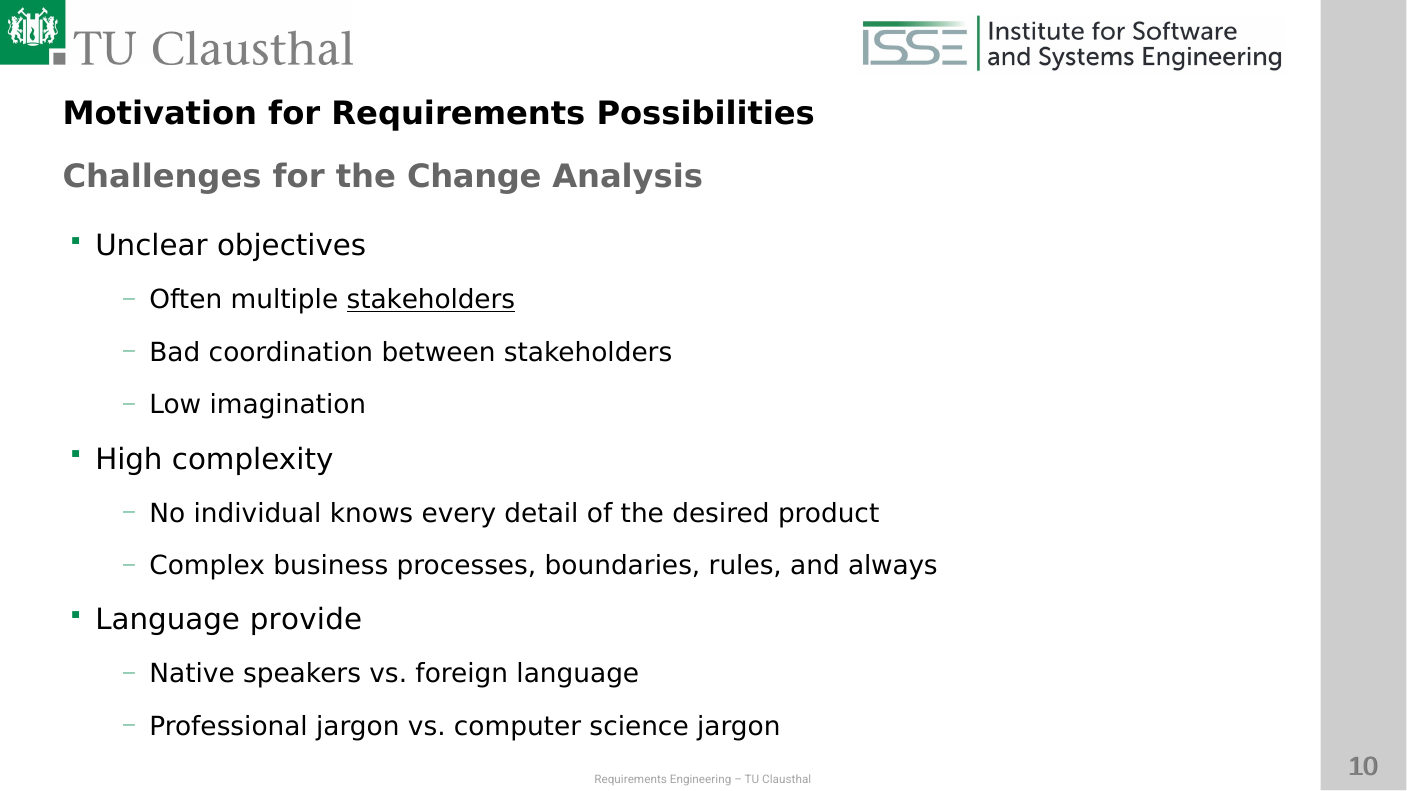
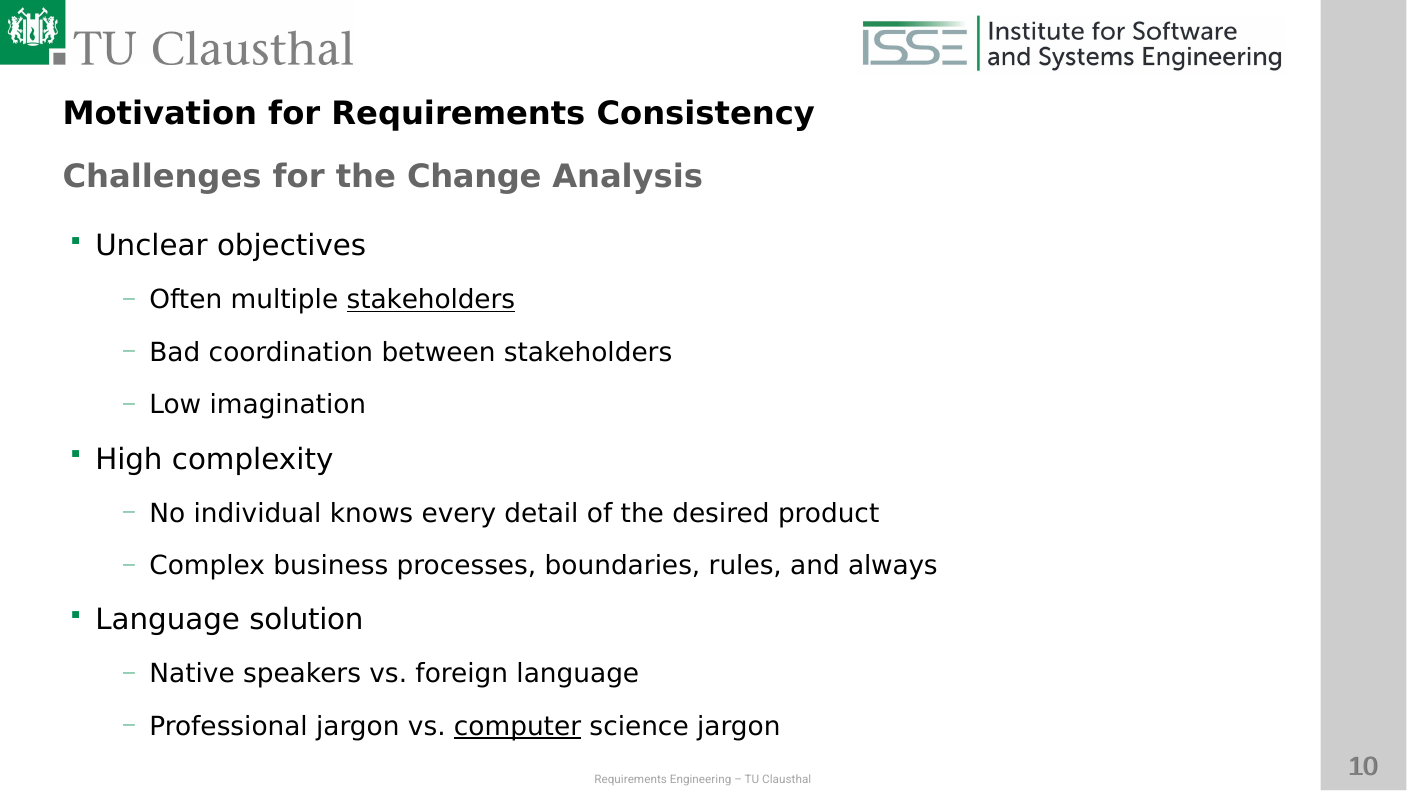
Possibilities: Possibilities -> Consistency (706, 114)
provide: provide -> solution (306, 621)
computer underline: none -> present (518, 727)
